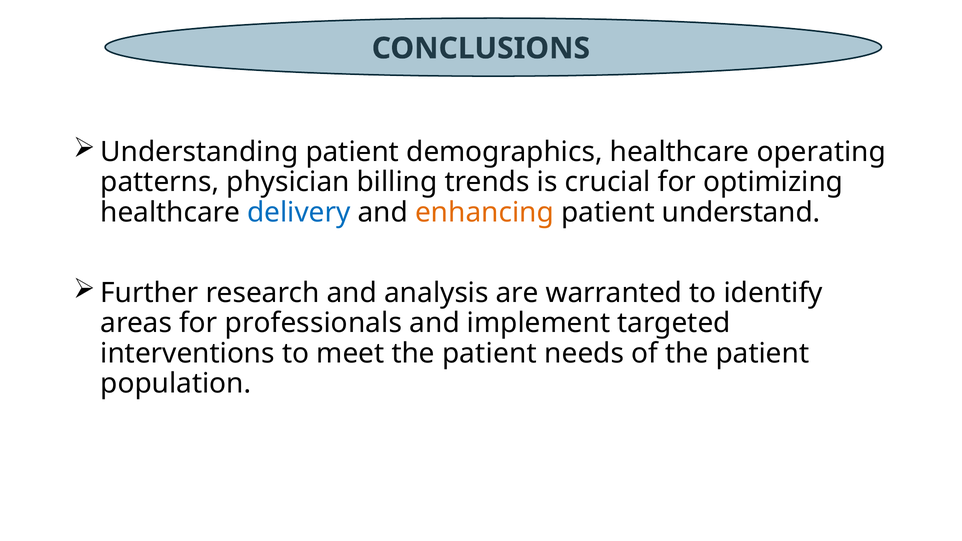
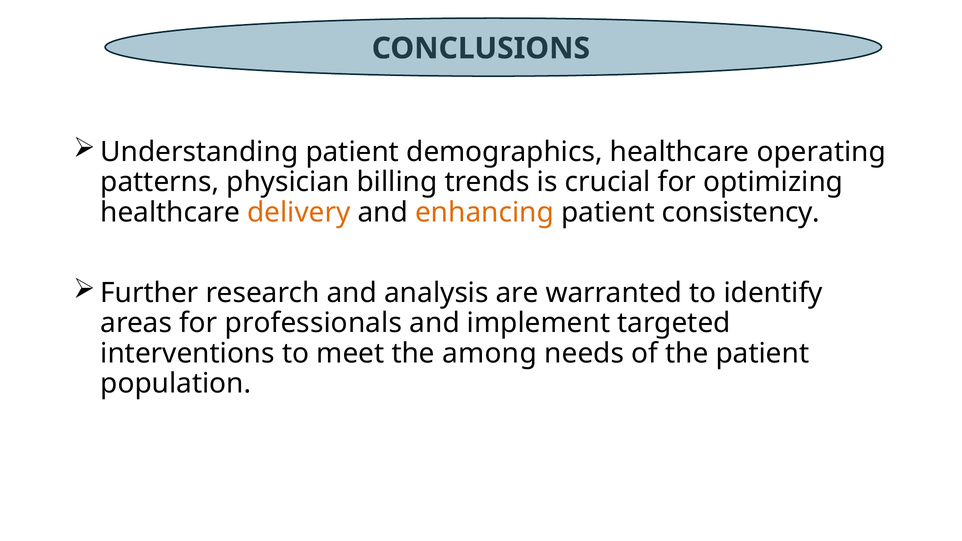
delivery colour: blue -> orange (299, 212)
understand: understand -> consistency (741, 212)
meet the patient: patient -> among (489, 354)
